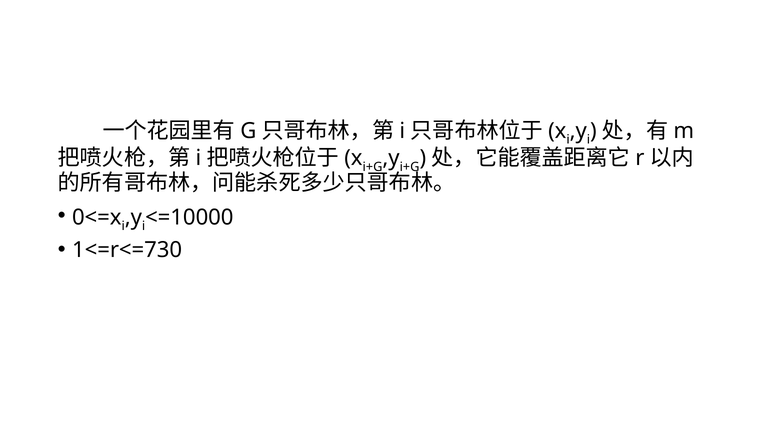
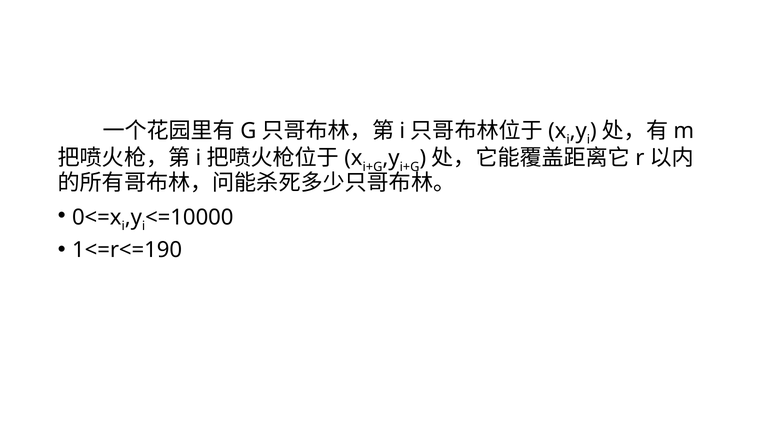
1<=r<=730: 1<=r<=730 -> 1<=r<=190 (127, 249)
